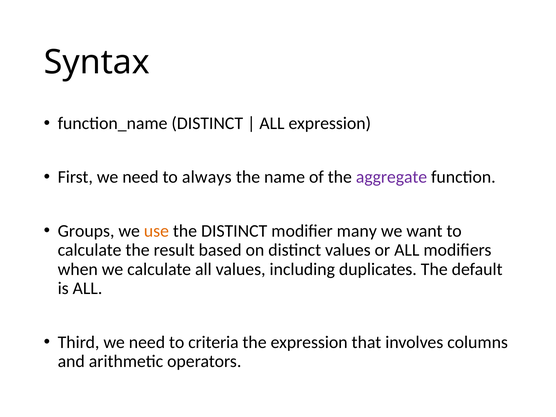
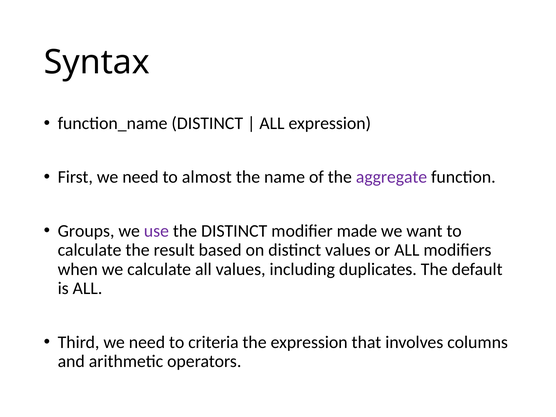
always: always -> almost (207, 177)
use colour: orange -> purple (156, 231)
many: many -> made (357, 231)
